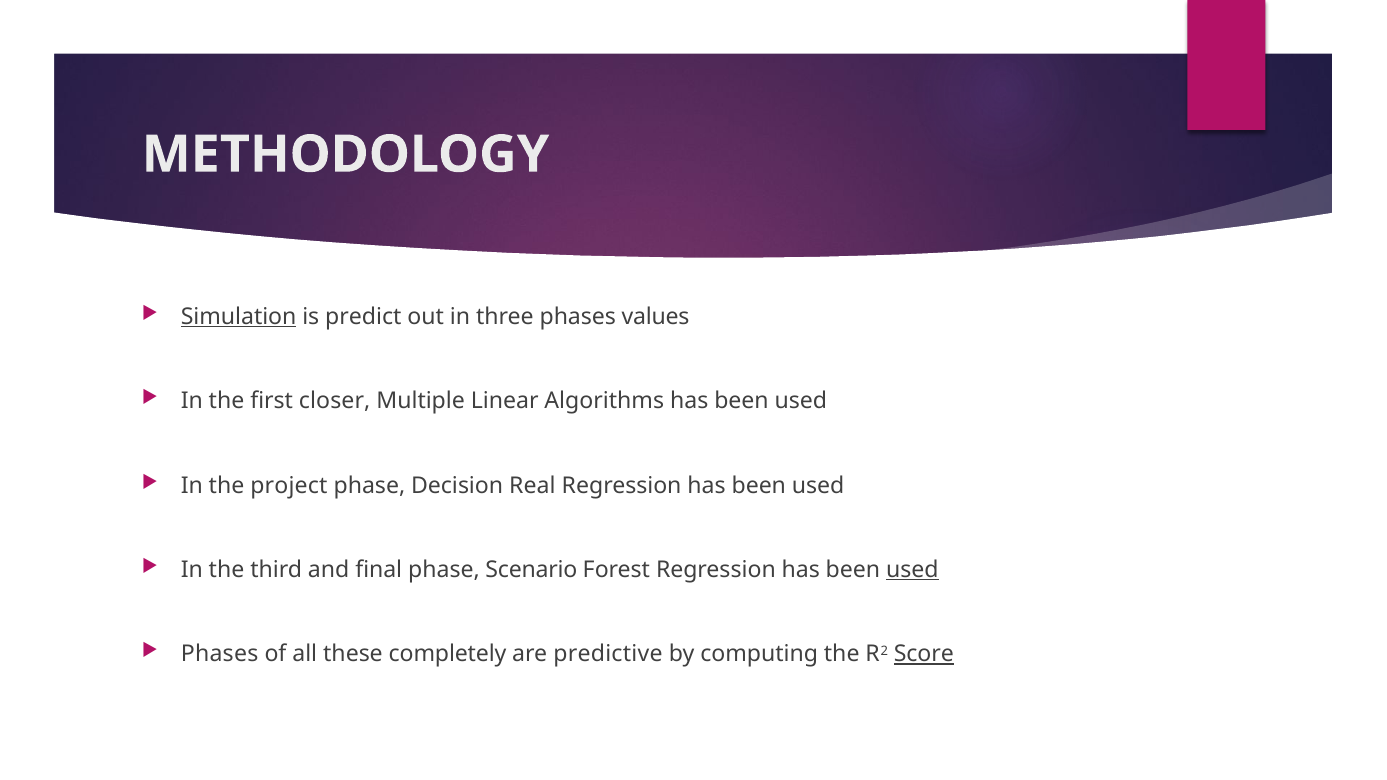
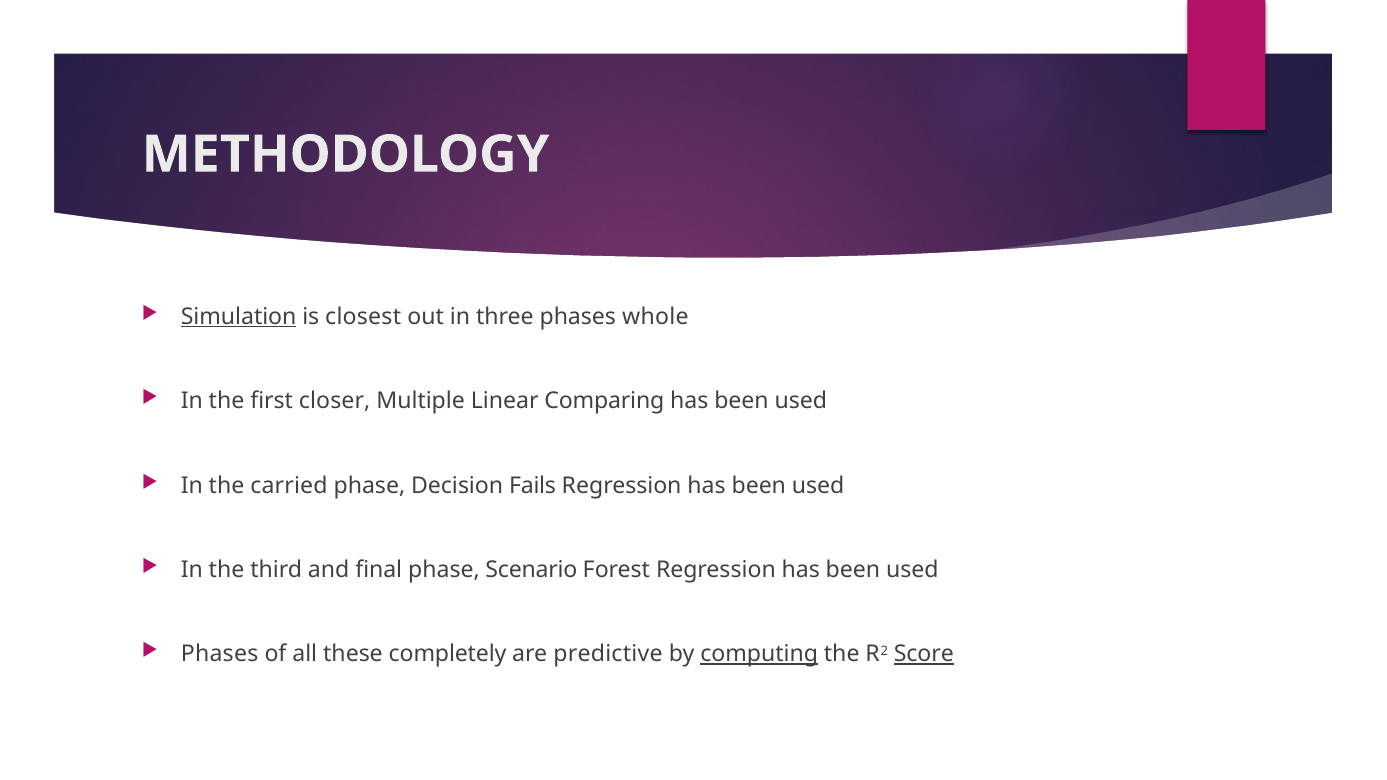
predict: predict -> closest (363, 317)
values: values -> whole (655, 317)
Algorithms: Algorithms -> Comparing (604, 401)
project: project -> carried (289, 486)
Real: Real -> Fails (533, 486)
used underline: present -> none (912, 570)
computing underline: none -> present (759, 654)
